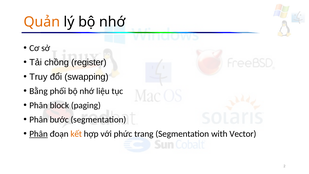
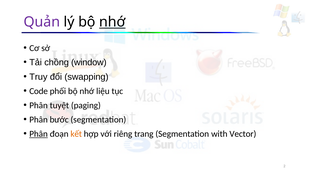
Quản colour: orange -> purple (42, 22)
nhớ underline: none -> present (112, 22)
register: register -> window (89, 62)
Bằng: Bằng -> Code (39, 91)
block: block -> tuyệt (59, 105)
phức: phức -> riêng (123, 134)
